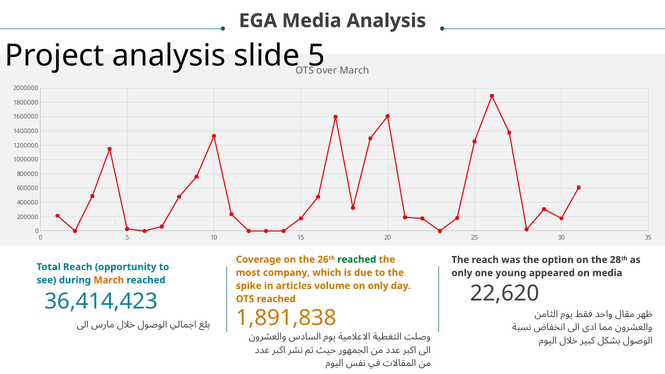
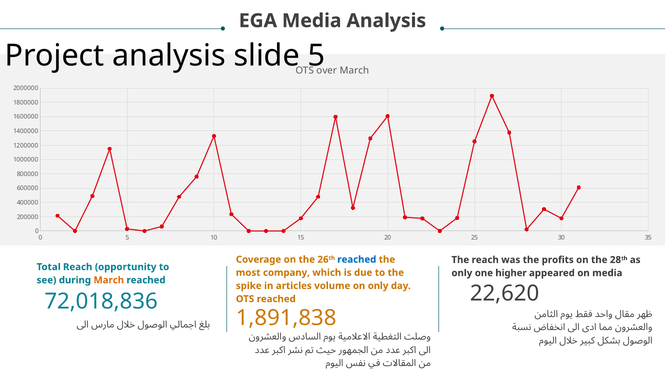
reached colour: green -> blue (357, 260)
option: option -> profits (558, 260)
young: young -> higher (511, 273)
36,414,423: 36,414,423 -> 72,018,836 (101, 302)
